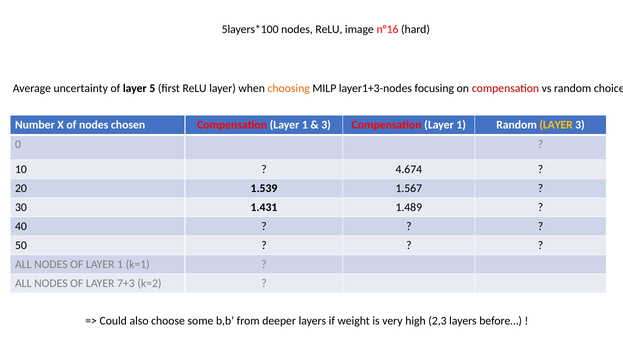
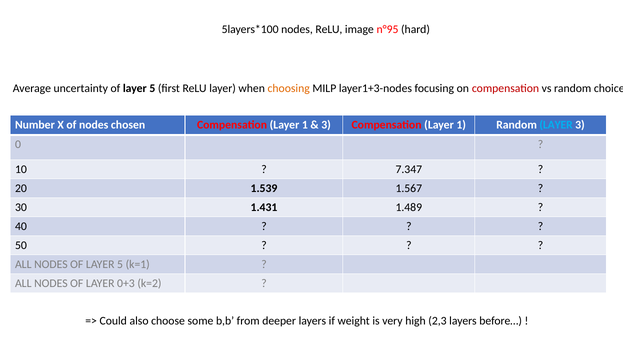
n°16: n°16 -> n°95 (388, 29)
LAYER colour: yellow -> light blue (556, 125)
4.674: 4.674 -> 7.347 (409, 169)
NODES OF LAYER 1: 1 -> 5 (120, 264)
7+3: 7+3 -> 0+3 (126, 283)
